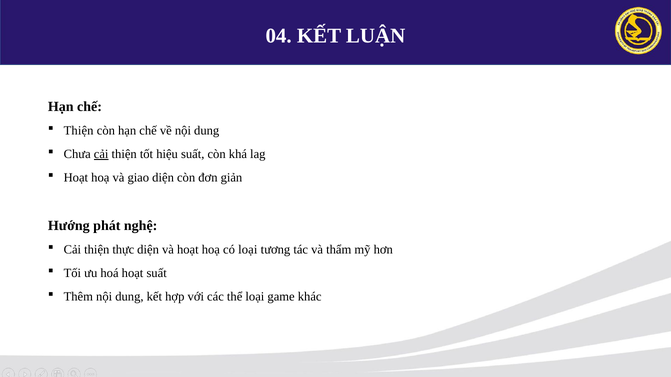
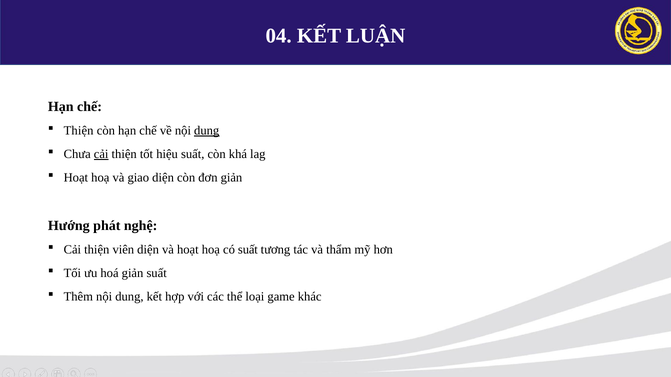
dung underline: none -> present (207, 131)
thực: thực -> viên (123, 250)
có loại: loại -> suất (248, 250)
hoá hoạt: hoạt -> giản (133, 273)
